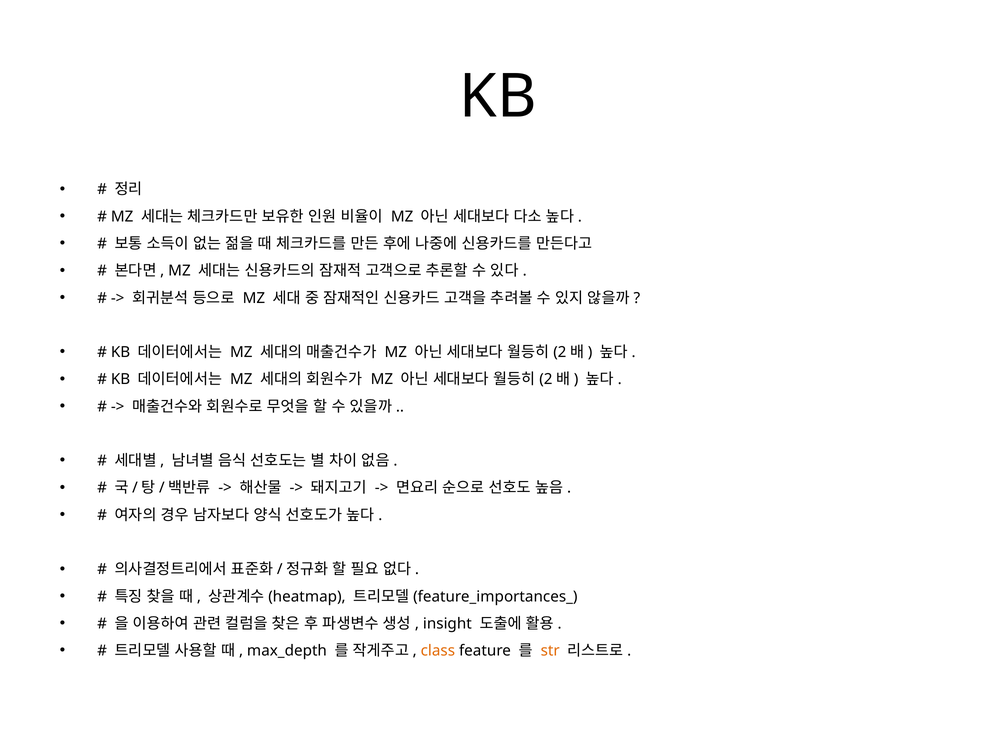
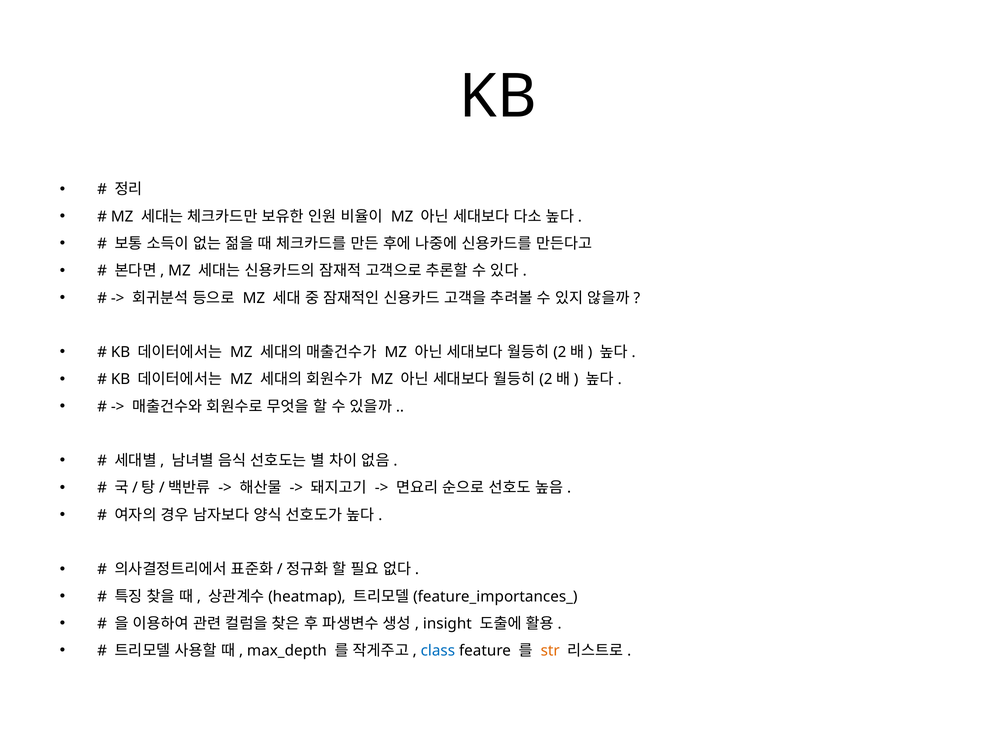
class colour: orange -> blue (438, 651)
